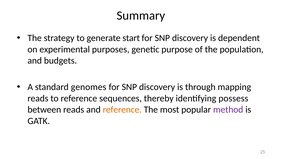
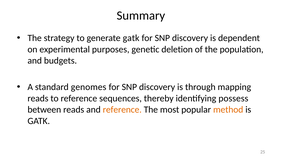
generate start: start -> gatk (131, 38)
purpose: purpose -> deletion (177, 49)
method colour: purple -> orange (228, 109)
